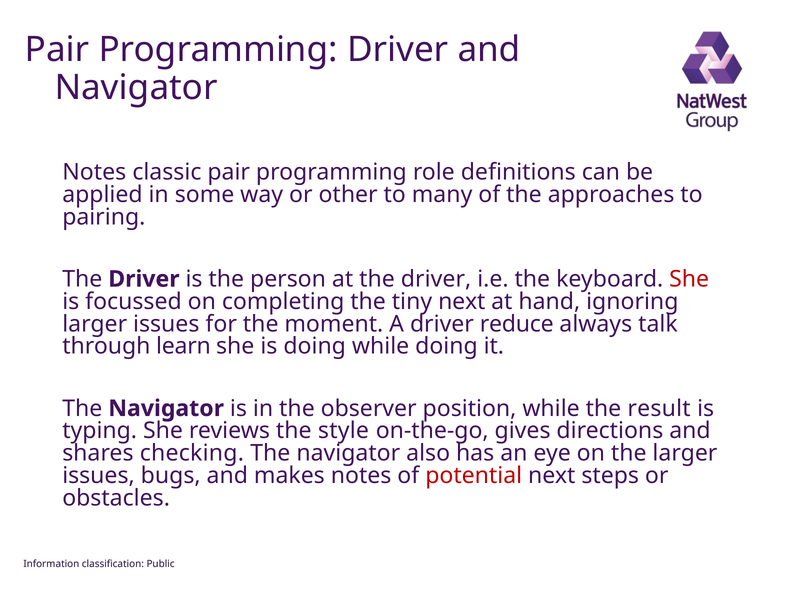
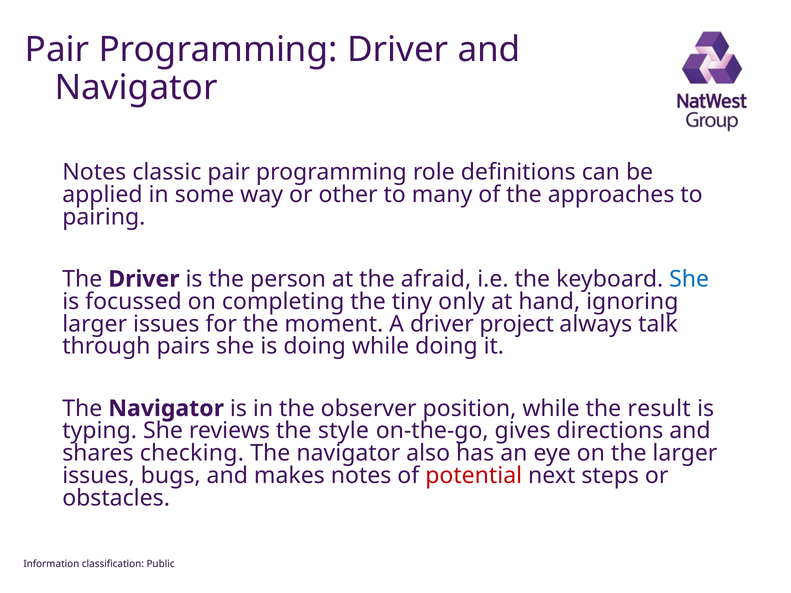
at the driver: driver -> afraid (436, 279)
She colour: red -> blue (689, 279)
tiny next: next -> only (462, 302)
reduce: reduce -> project (517, 324)
learn: learn -> pairs (183, 346)
